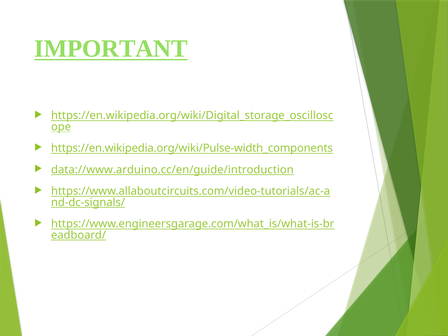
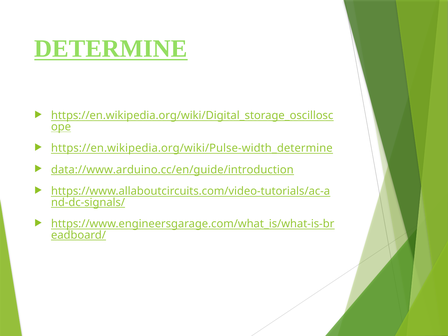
IMPORTANT: IMPORTANT -> DETERMINE (111, 49)
https://en.wikipedia.org/wiki/Pulse-width_components: https://en.wikipedia.org/wiki/Pulse-width_components -> https://en.wikipedia.org/wiki/Pulse-width_determine (192, 148)
